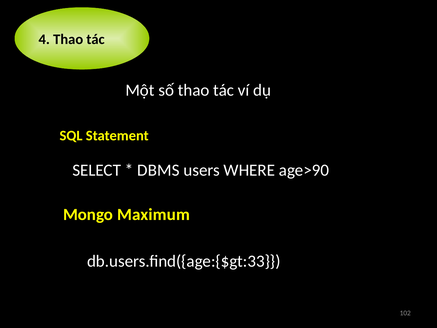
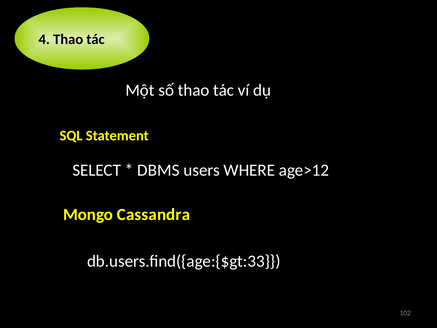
age>90: age>90 -> age>12 (304, 170)
Maximum: Maximum -> Cassandra (154, 214)
